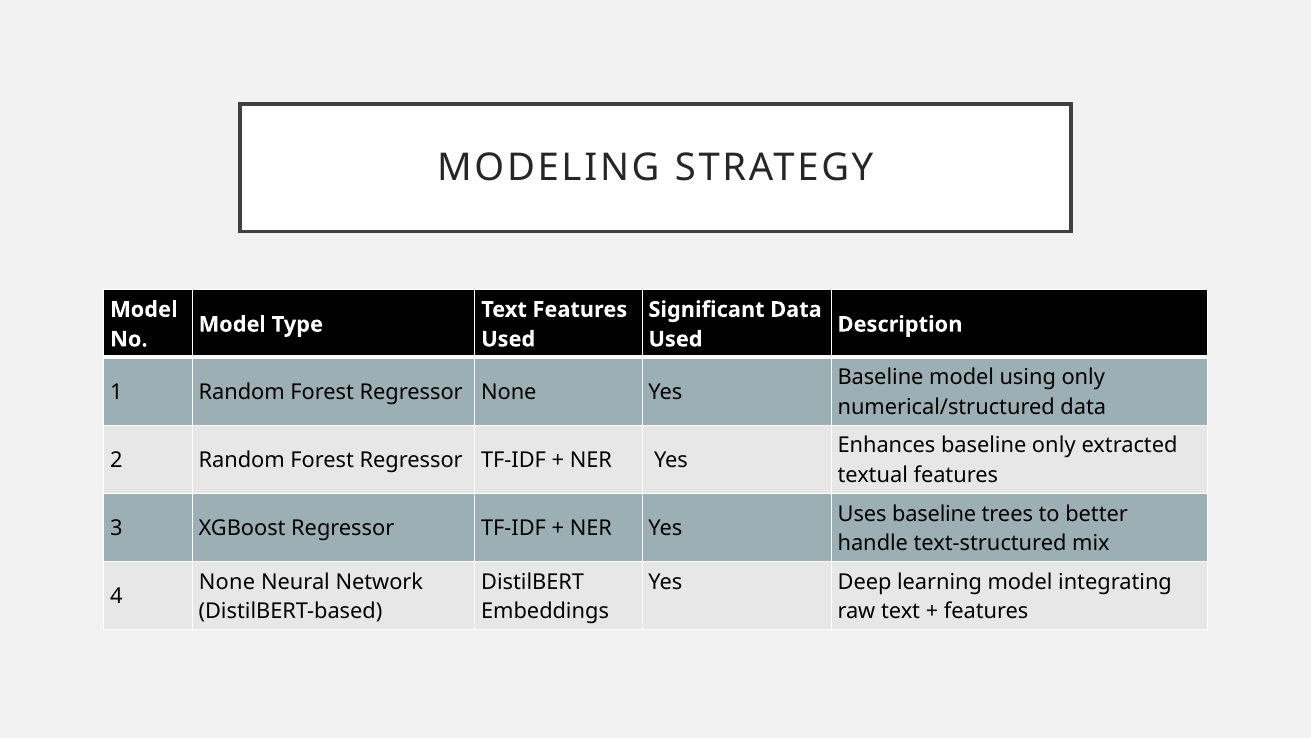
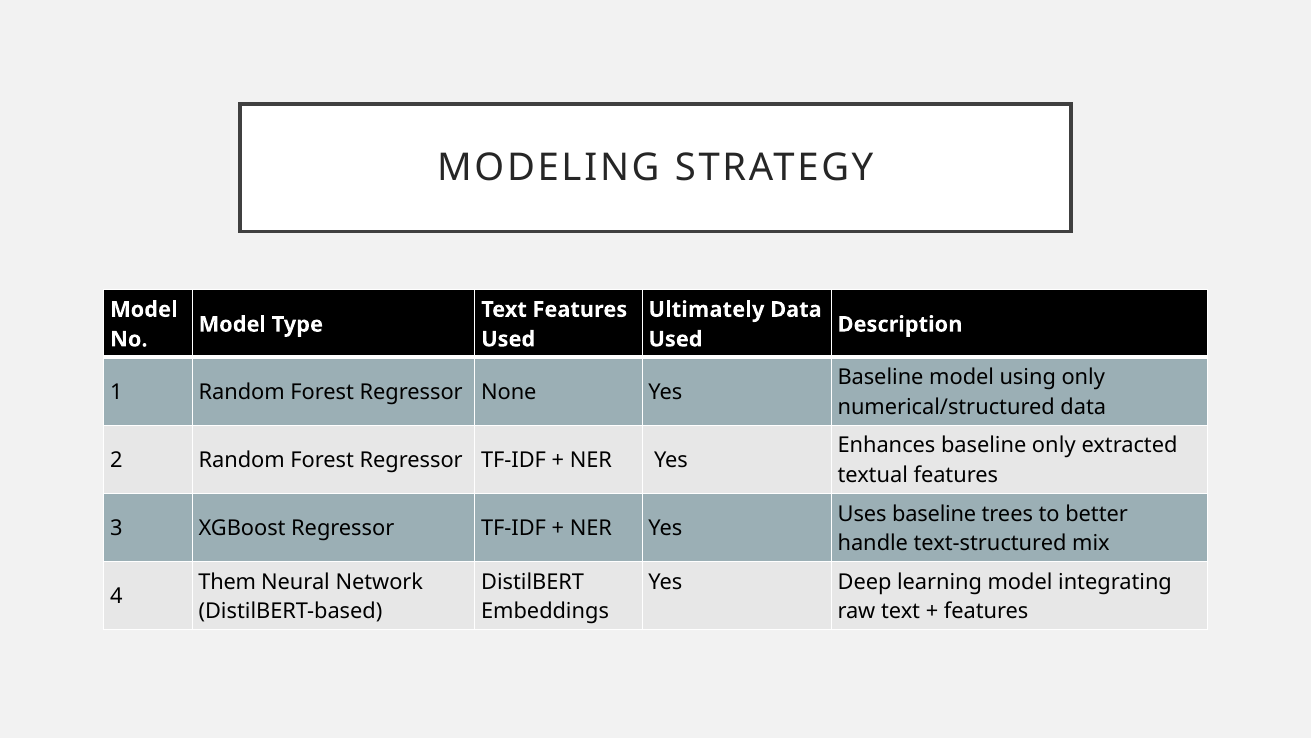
Significant: Significant -> Ultimately (706, 309)
None: None -> Them (227, 581)
